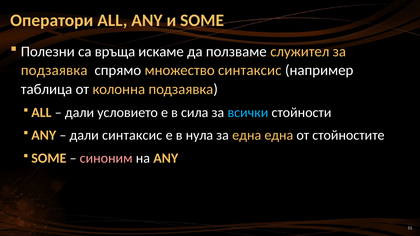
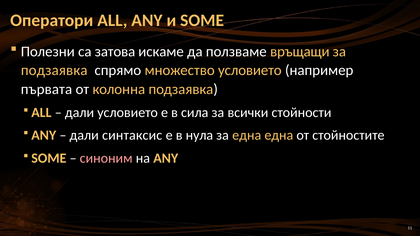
връща: връща -> затова (115, 52)
служител: служител -> връщащи (300, 52)
множество синтаксис: синтаксис -> условието (250, 70)
таблица: таблица -> първата (46, 89)
всички colour: light blue -> white (248, 113)
